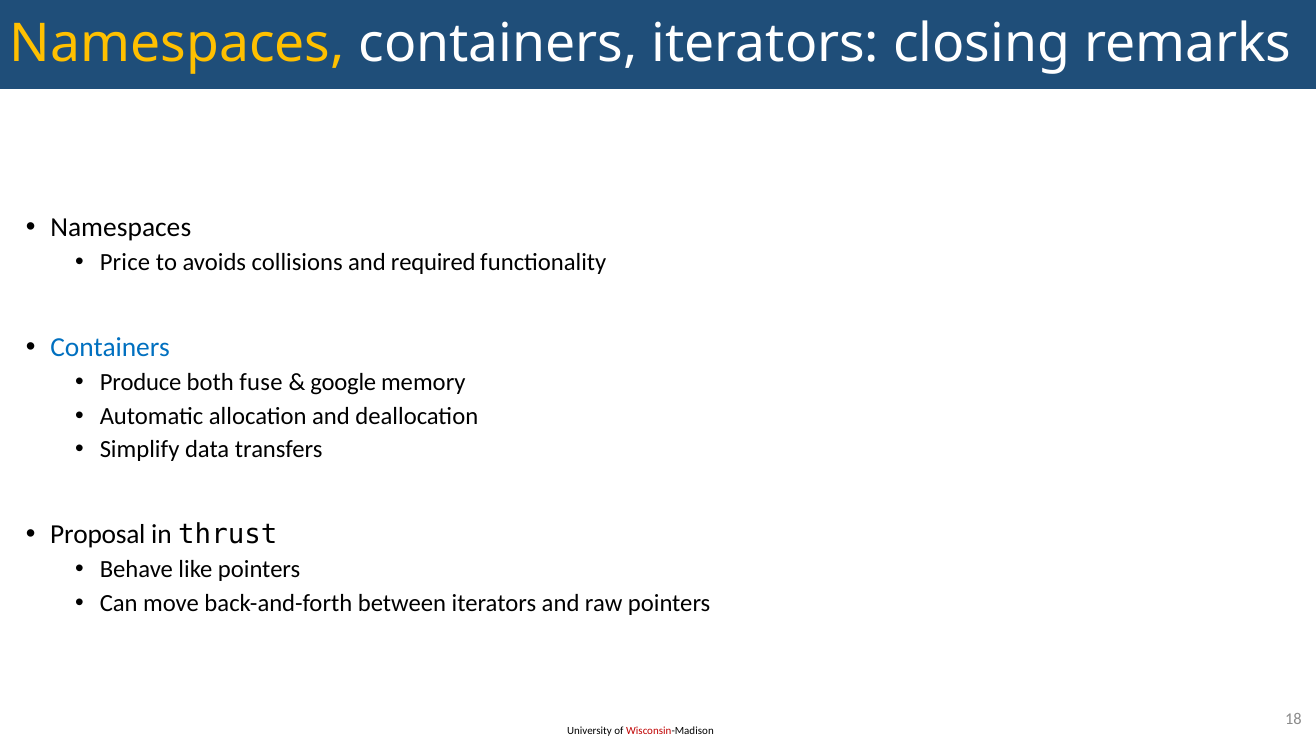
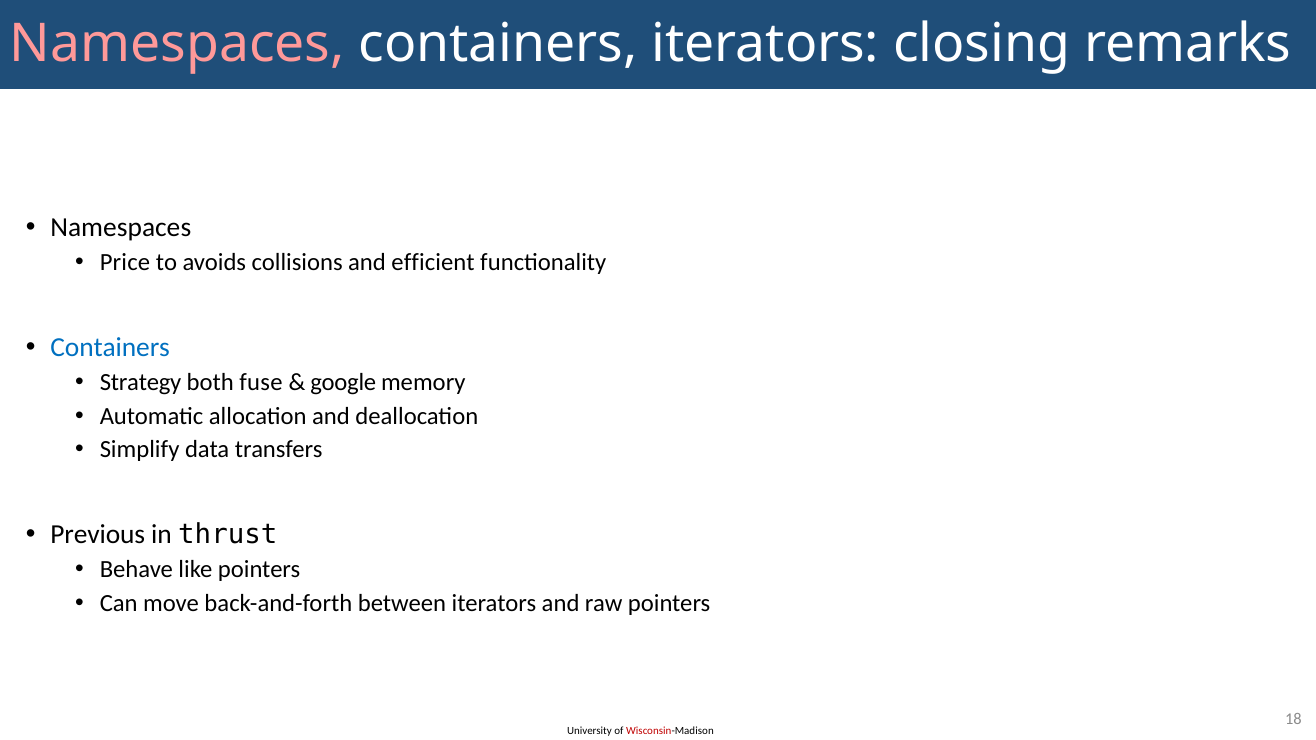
Namespaces colour: yellow -> pink (177, 44)
required: required -> efficient (433, 263)
Produce: Produce -> Strategy (141, 383)
Proposal: Proposal -> Previous (98, 535)
